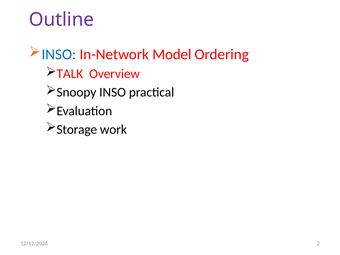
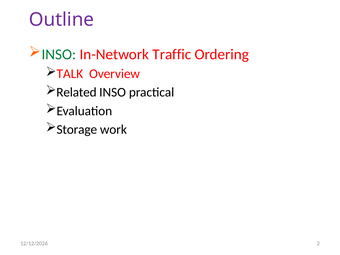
INSO colour: blue -> green (59, 54)
Model: Model -> Traffic (172, 54)
Snoopy: Snoopy -> Related (76, 92)
